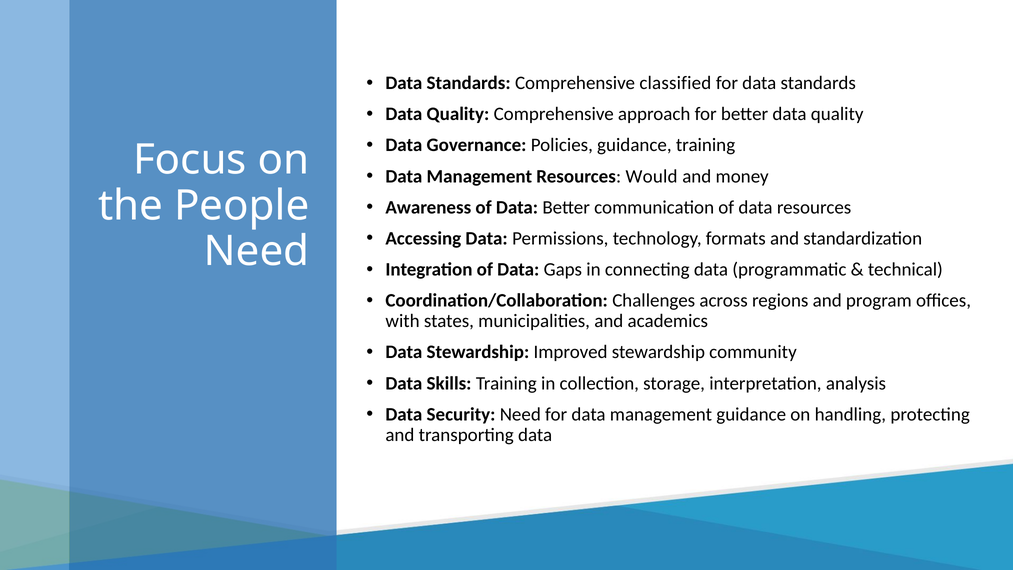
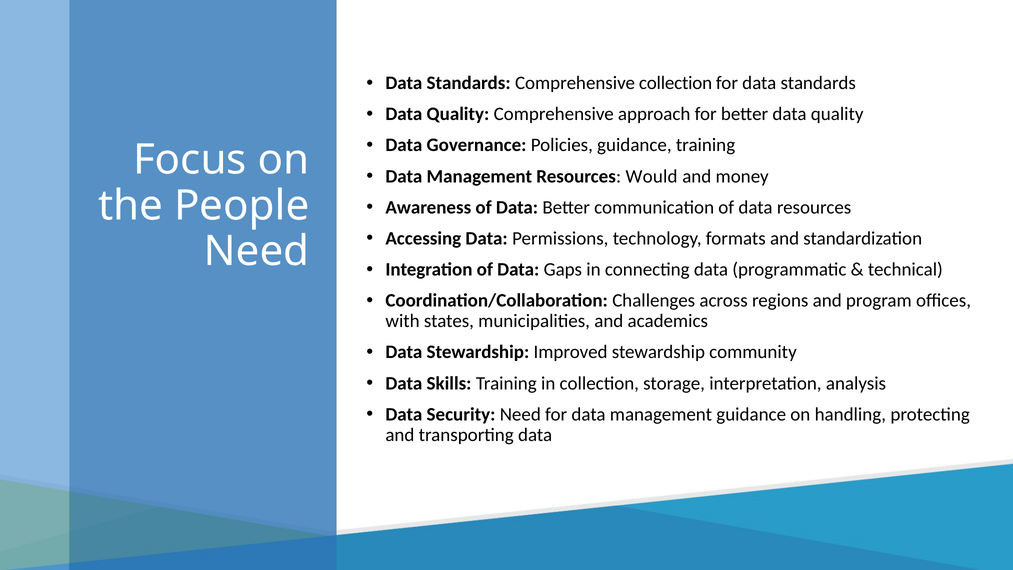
Comprehensive classified: classified -> collection (676, 83)
